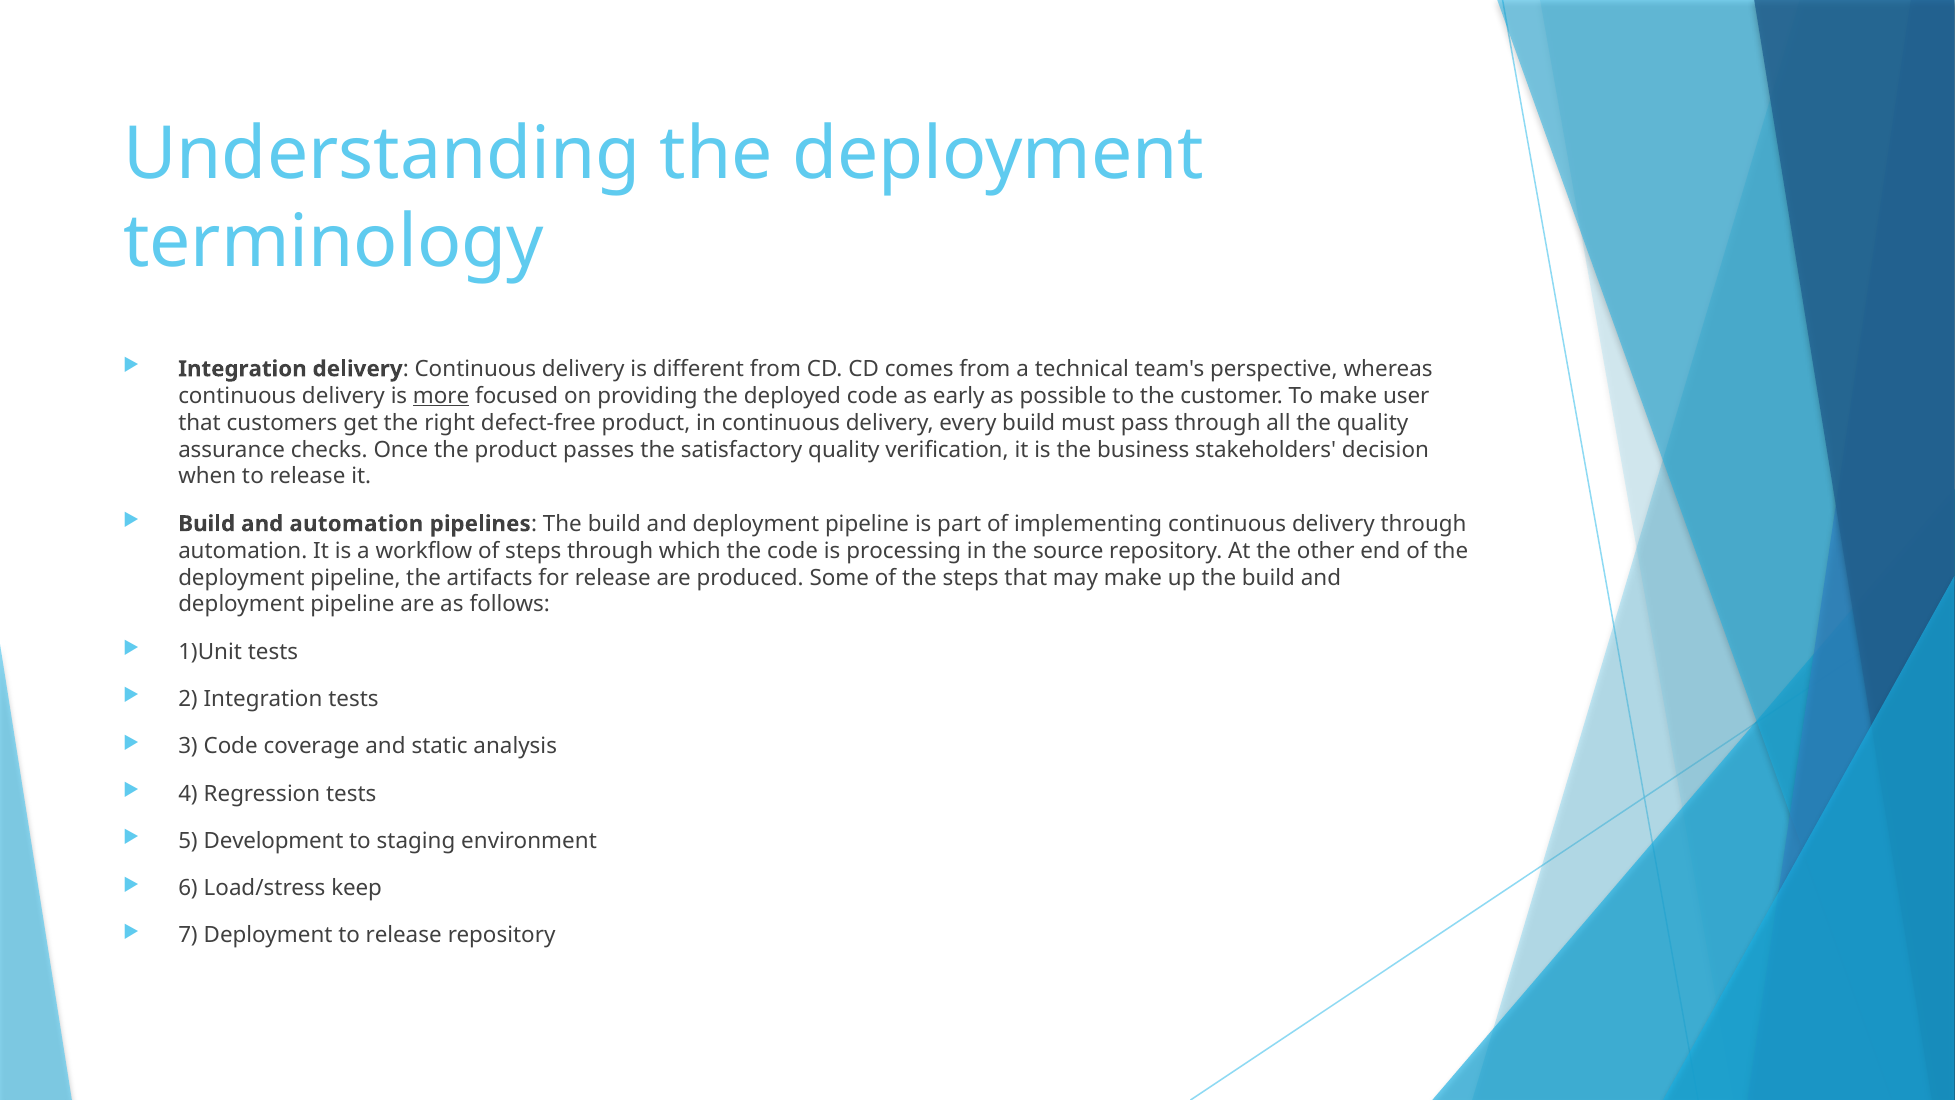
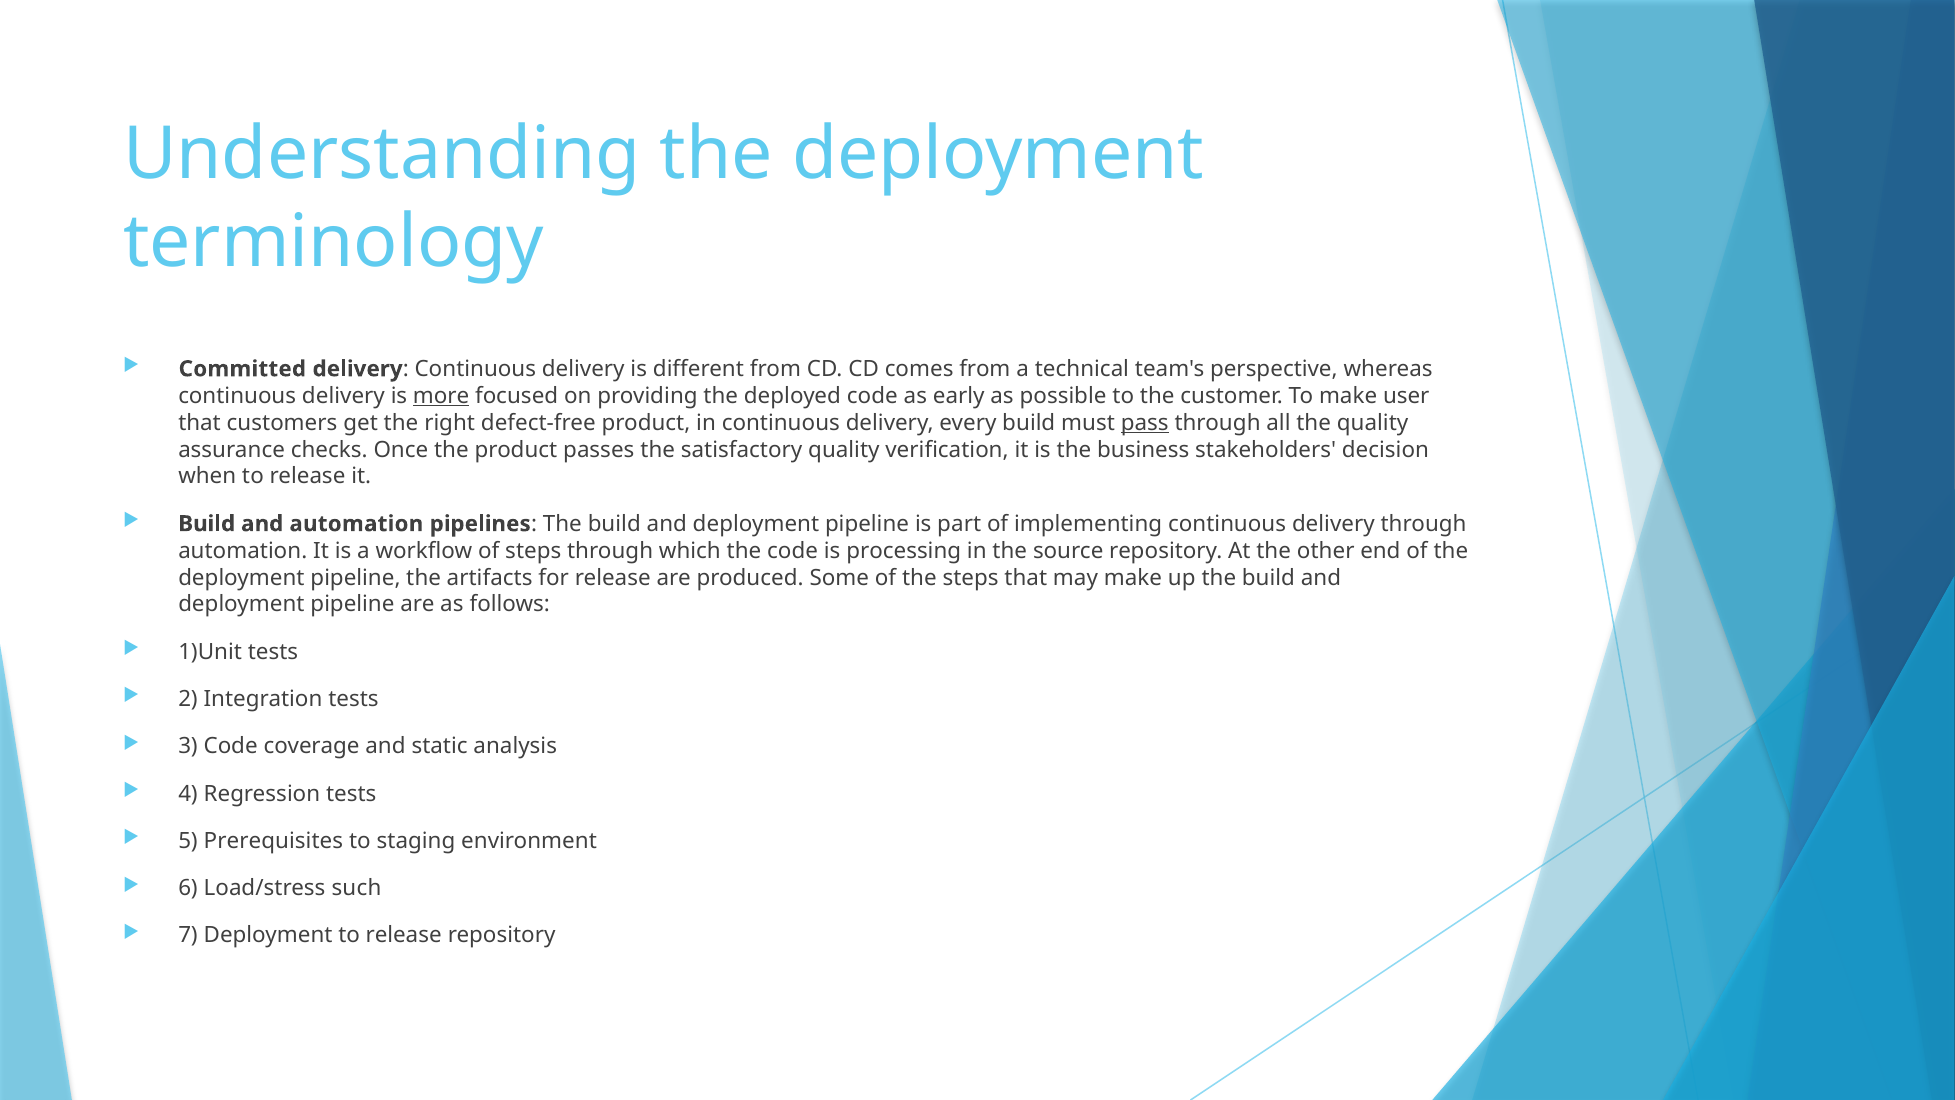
Integration: Integration -> Committed (242, 369)
pass underline: none -> present (1145, 423)
Development: Development -> Prerequisites (273, 841)
keep: keep -> such (356, 888)
